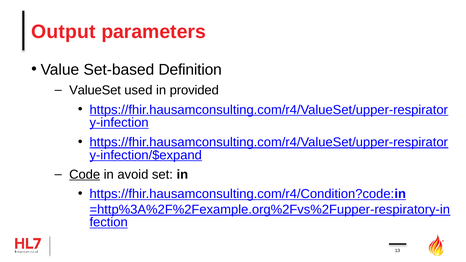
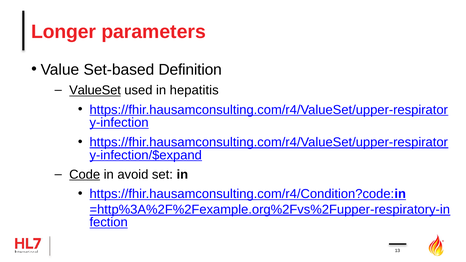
Output: Output -> Longer (64, 32)
ValueSet underline: none -> present (95, 90)
provided: provided -> hepatitis (194, 90)
